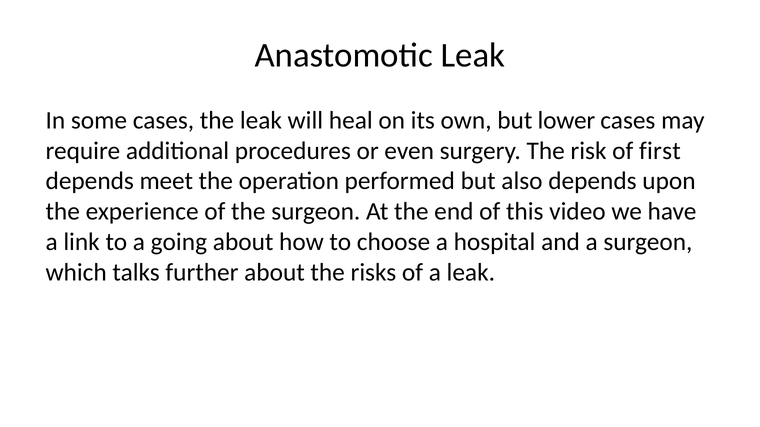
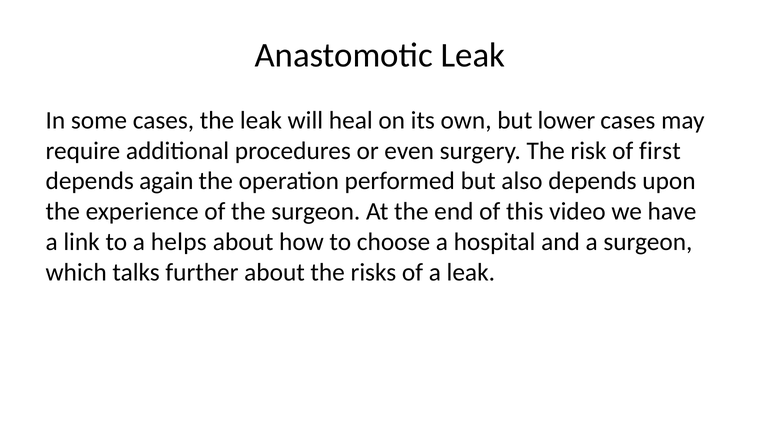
meet: meet -> again (166, 181)
going: going -> helps (179, 242)
